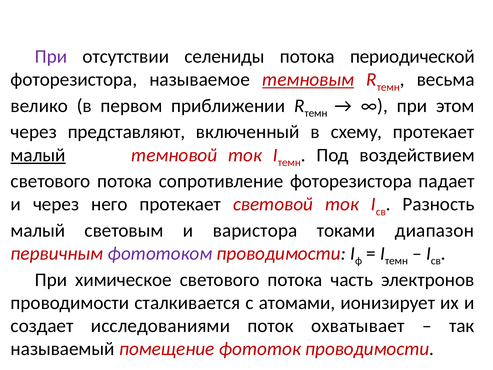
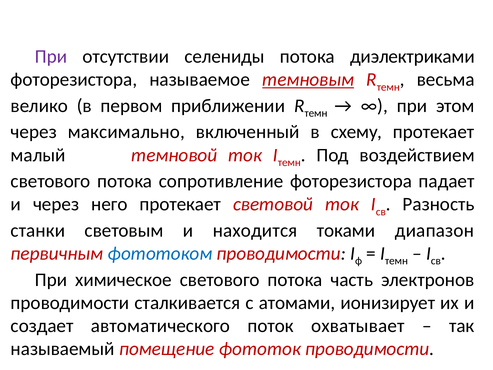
периодической: периодической -> диэлектриками (412, 56)
представляют: представляют -> максимально (126, 132)
малый underline: present -> none (38, 155)
малый: малый -> станки (38, 230)
варистора: варистора -> находится (255, 230)
фототоком colour: purple -> blue (160, 253)
исследованиями: исследованиями -> автоматического (161, 326)
